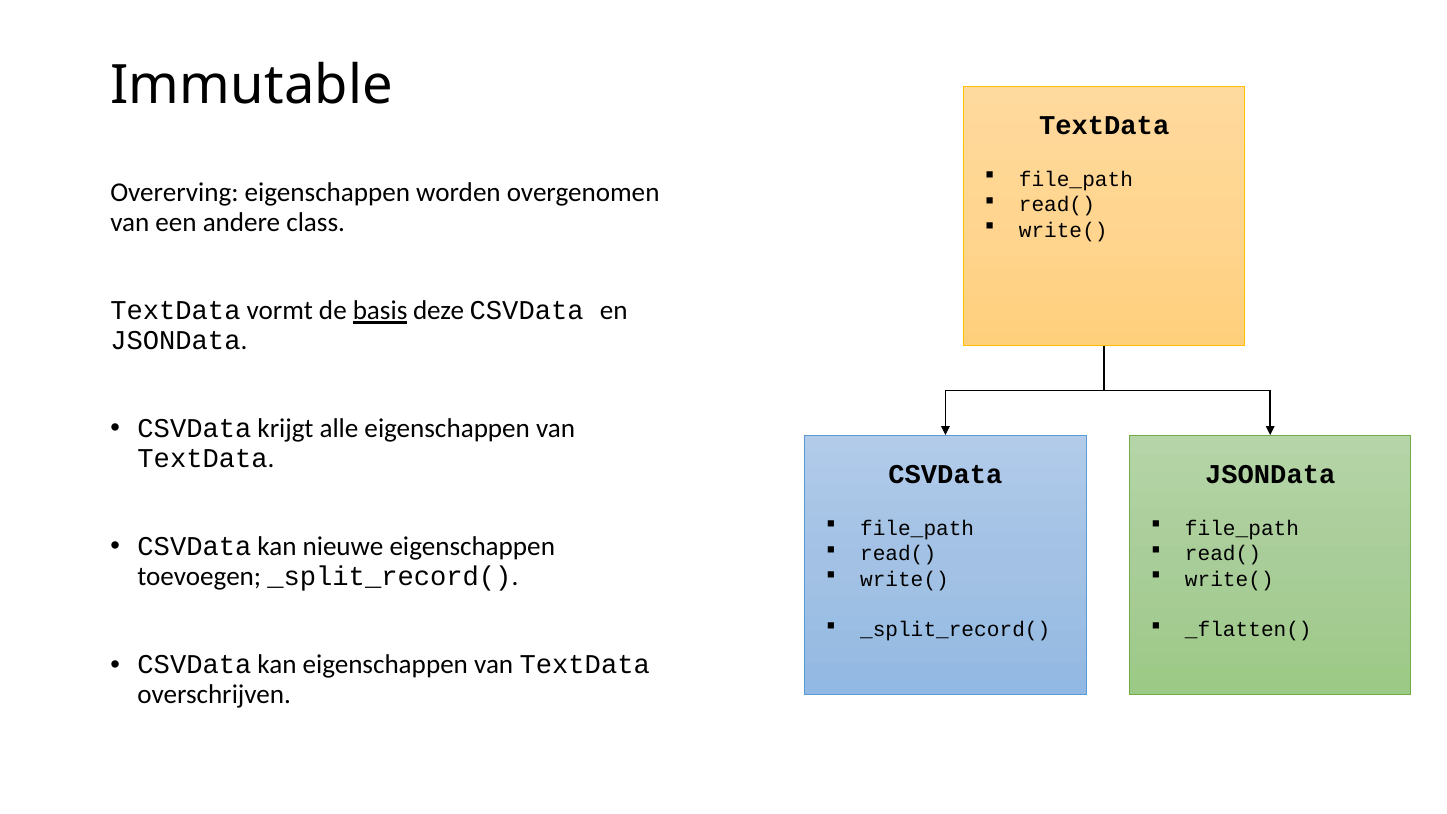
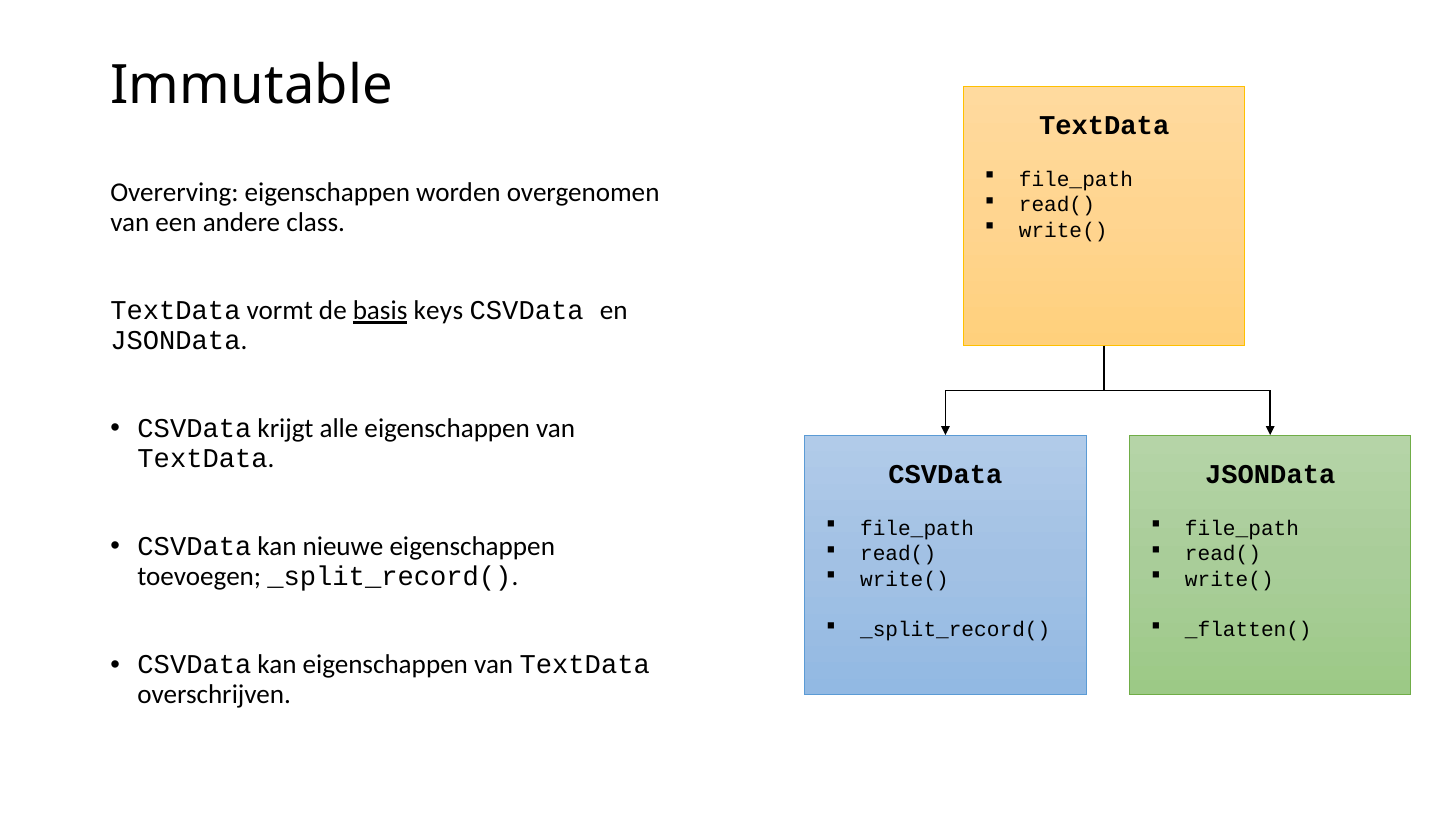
deze: deze -> keys (438, 311)
